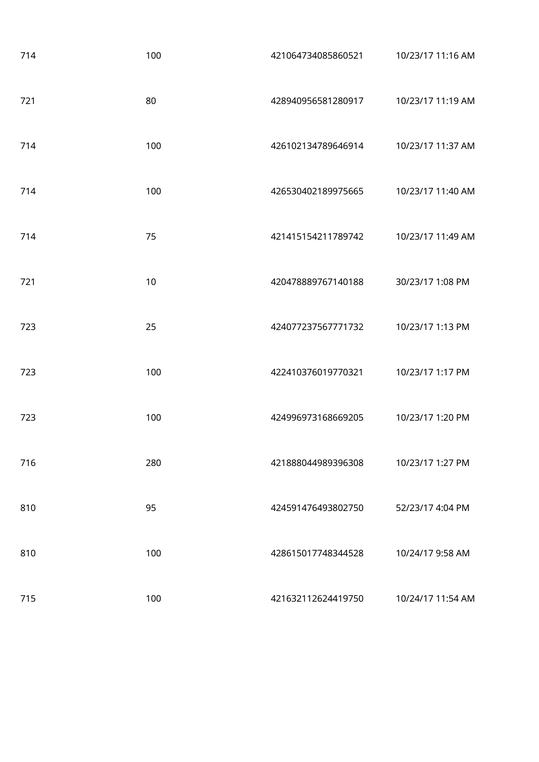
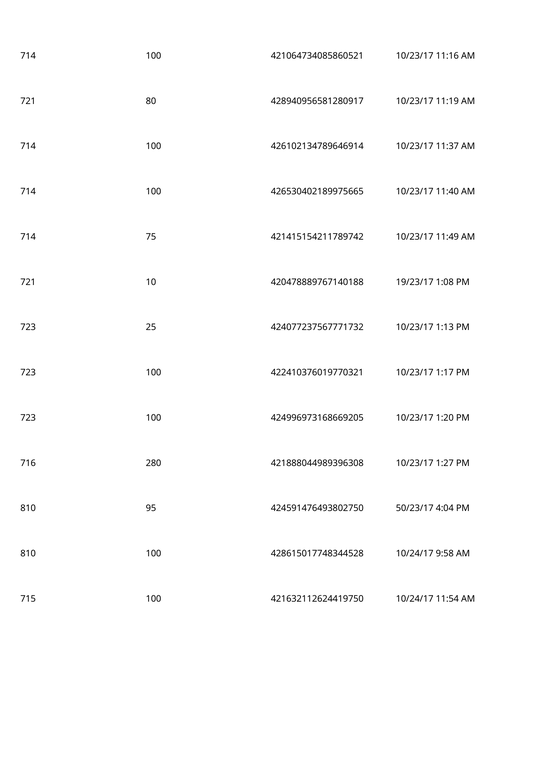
30/23/17: 30/23/17 -> 19/23/17 (415, 282)
52/23/17: 52/23/17 -> 50/23/17 (415, 509)
